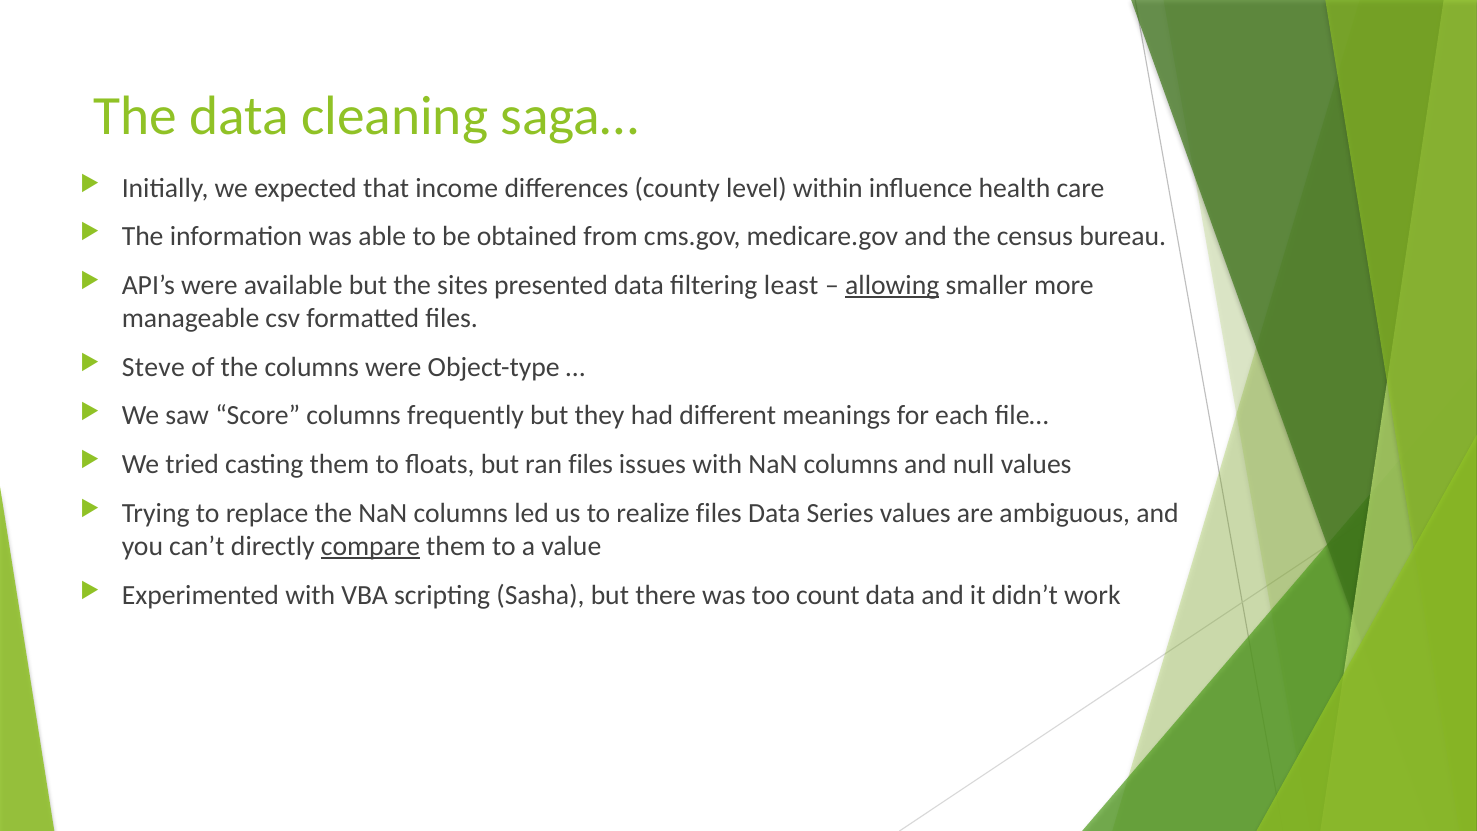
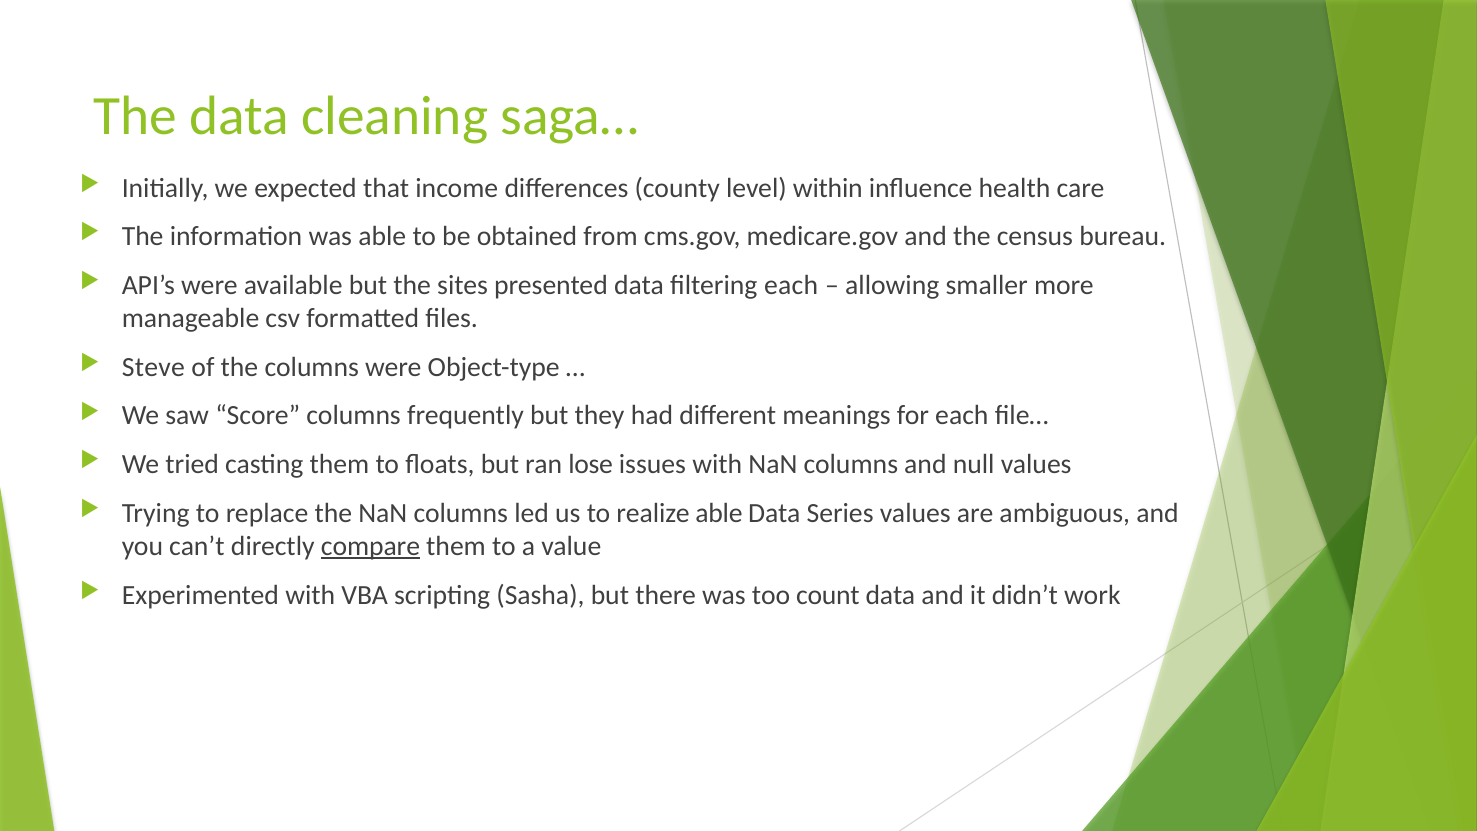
filtering least: least -> each (791, 285)
allowing underline: present -> none (892, 285)
ran files: files -> lose (591, 464)
realize files: files -> able (719, 513)
